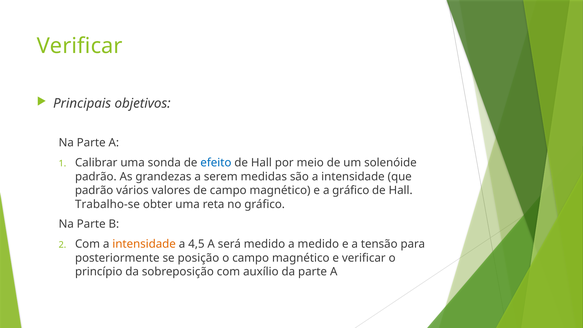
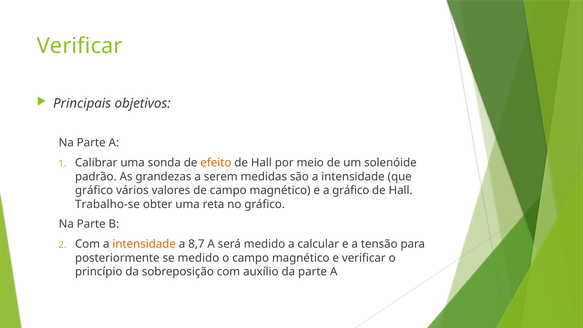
efeito colour: blue -> orange (216, 163)
padrão: padrão -> gráfico (94, 190)
4,5: 4,5 -> 8,7 (196, 244)
a medido: medido -> calcular (318, 244)
se posição: posição -> medido (198, 258)
